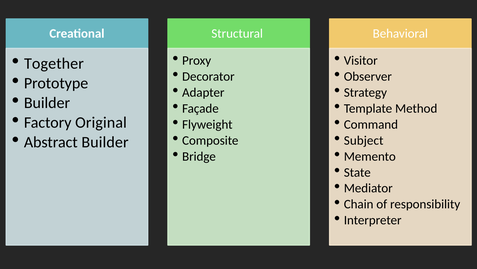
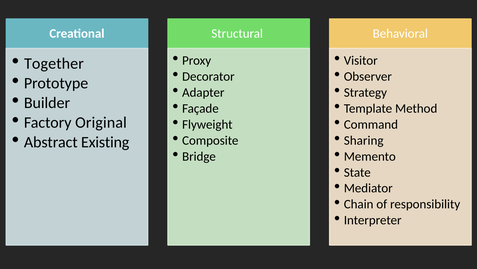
Subject: Subject -> Sharing (364, 140)
Abstract Builder: Builder -> Existing (105, 142)
